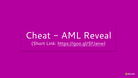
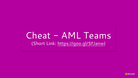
Reveal: Reveal -> Teams (97, 35)
